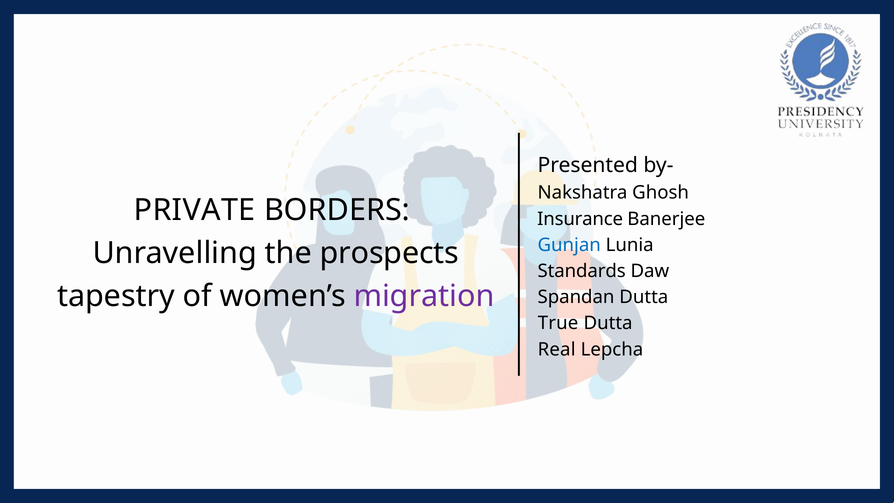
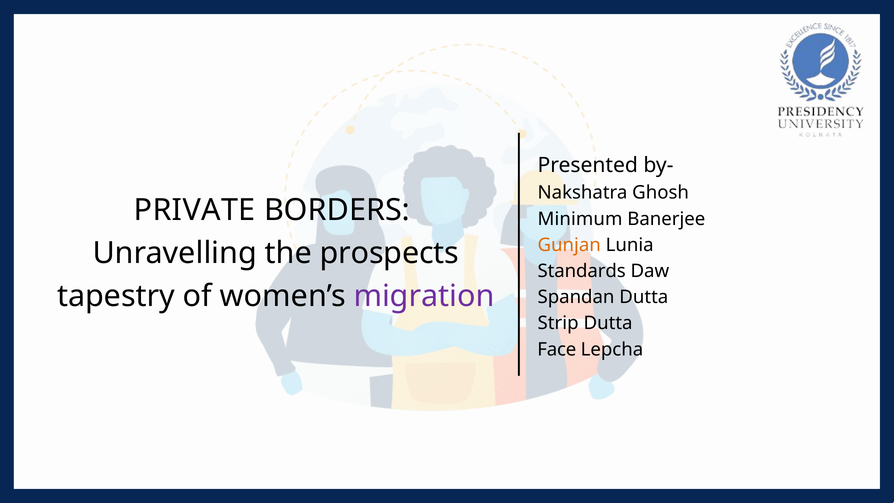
Insurance: Insurance -> Minimum (580, 219)
Gunjan colour: blue -> orange (569, 245)
True: True -> Strip (558, 323)
Real: Real -> Face (557, 349)
